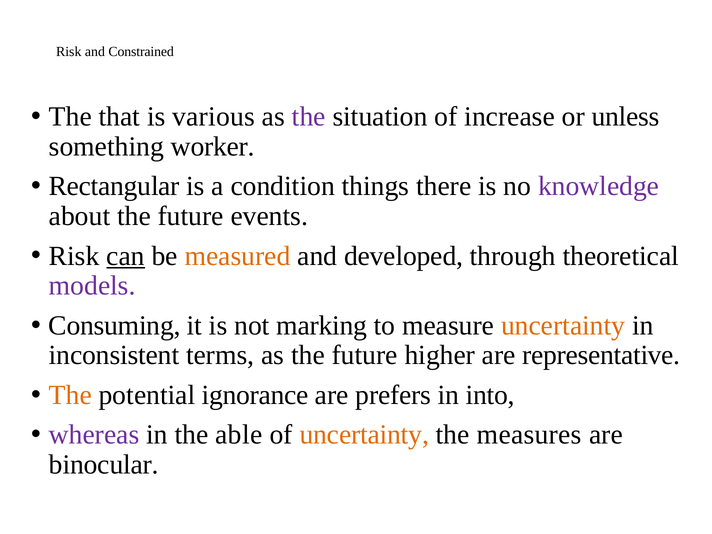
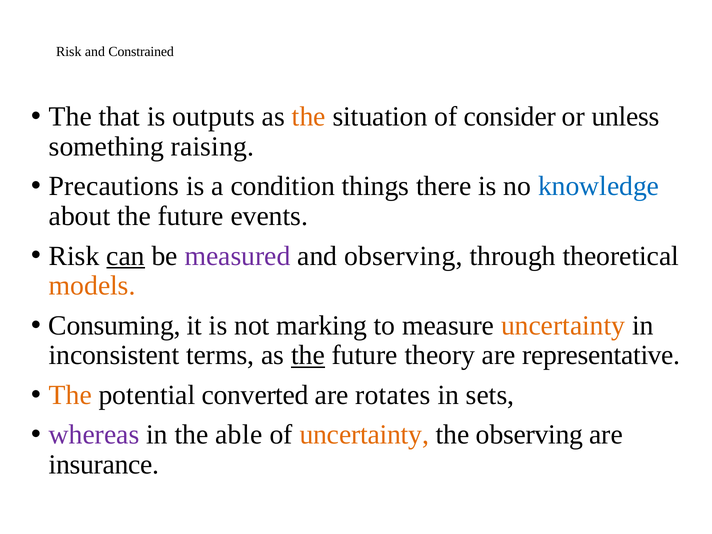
various: various -> outputs (214, 117)
the colour: purple -> orange (309, 117)
increase: increase -> consider (510, 117)
worker: worker -> raising (212, 147)
Rectangular: Rectangular -> Precautions (114, 186)
knowledge colour: purple -> blue (599, 186)
measured colour: orange -> purple (238, 256)
and developed: developed -> observing (403, 256)
models colour: purple -> orange (92, 286)
the underline: none -> present (308, 355)
higher: higher -> theory (440, 355)
ignorance: ignorance -> converted (255, 395)
prefers: prefers -> rotates (393, 395)
into: into -> sets (490, 395)
the measures: measures -> observing (529, 435)
binocular: binocular -> insurance (104, 465)
